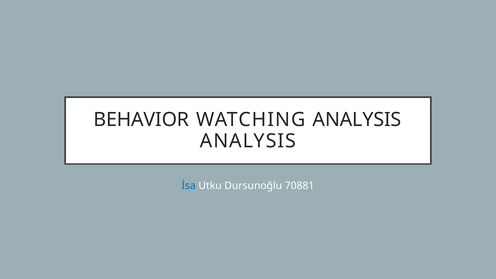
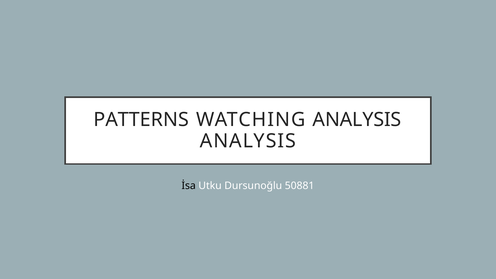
BEHAVIOR: BEHAVIOR -> PATTERNS (141, 120)
İsa colour: blue -> black (189, 186)
70881: 70881 -> 50881 (300, 186)
